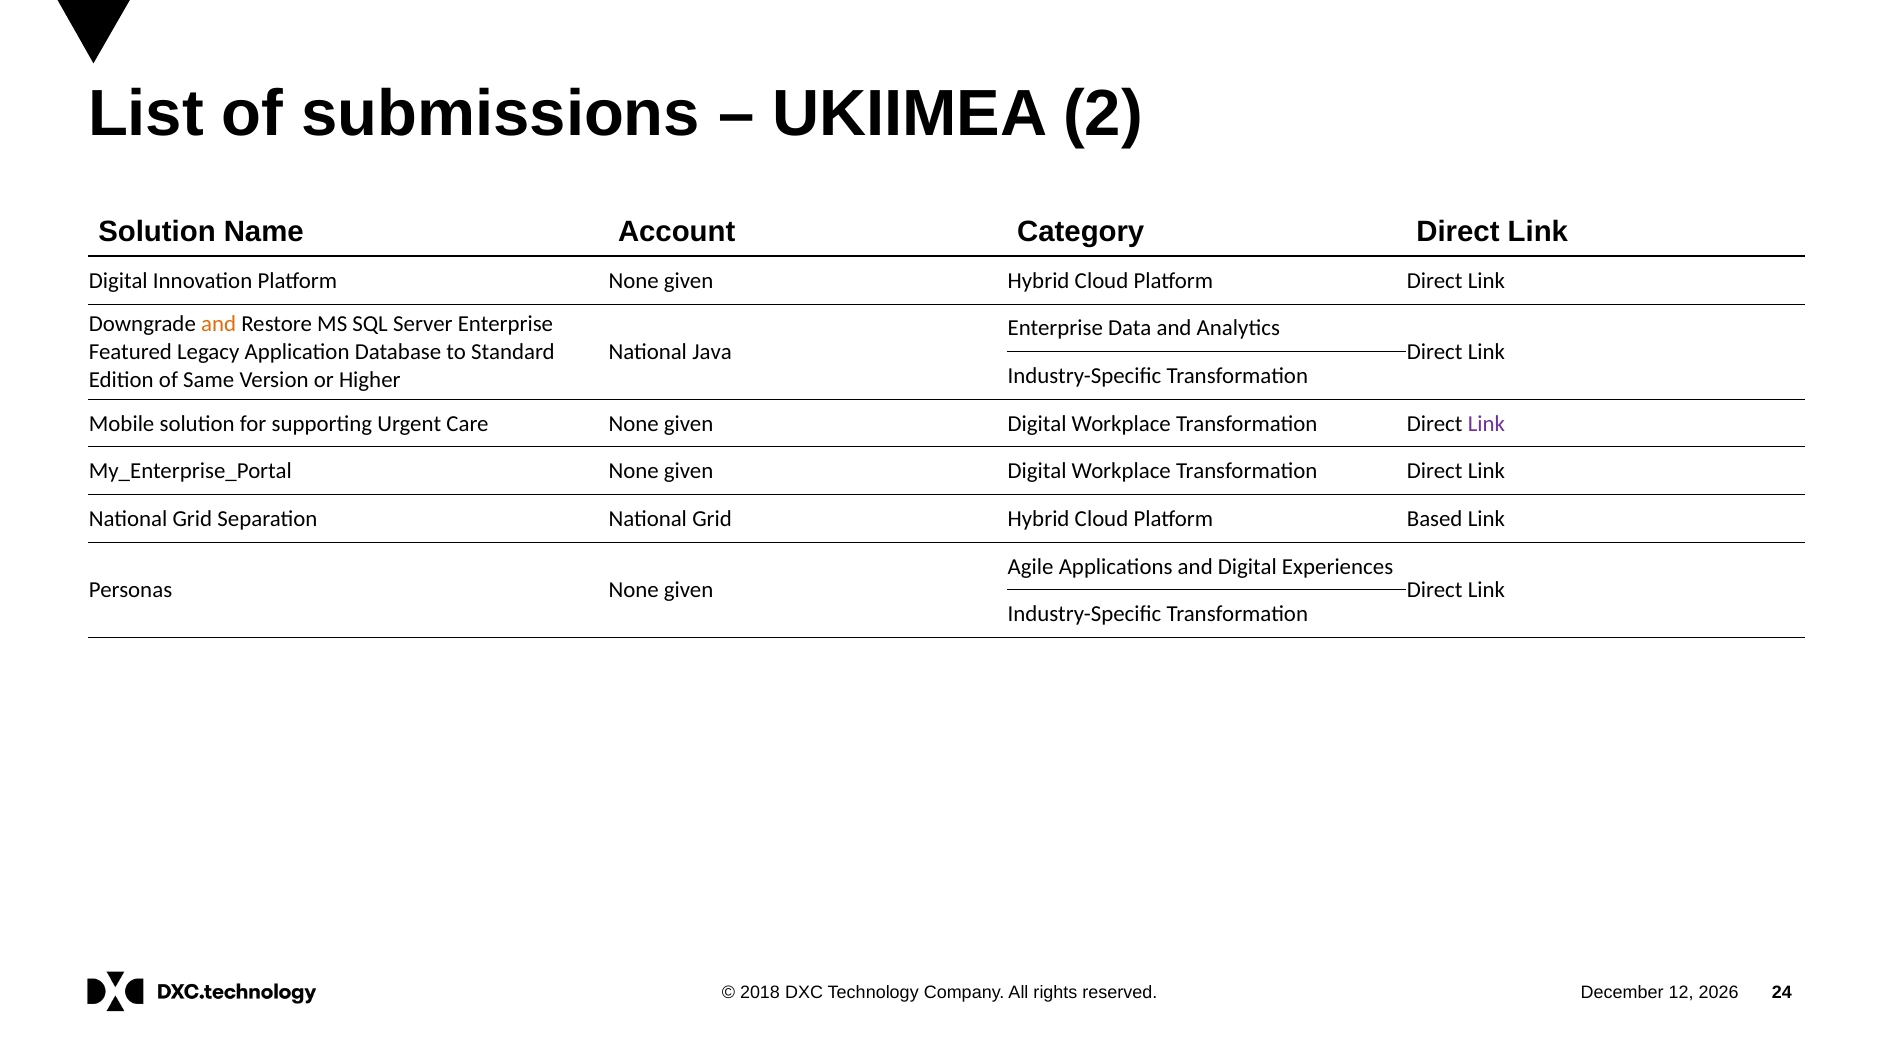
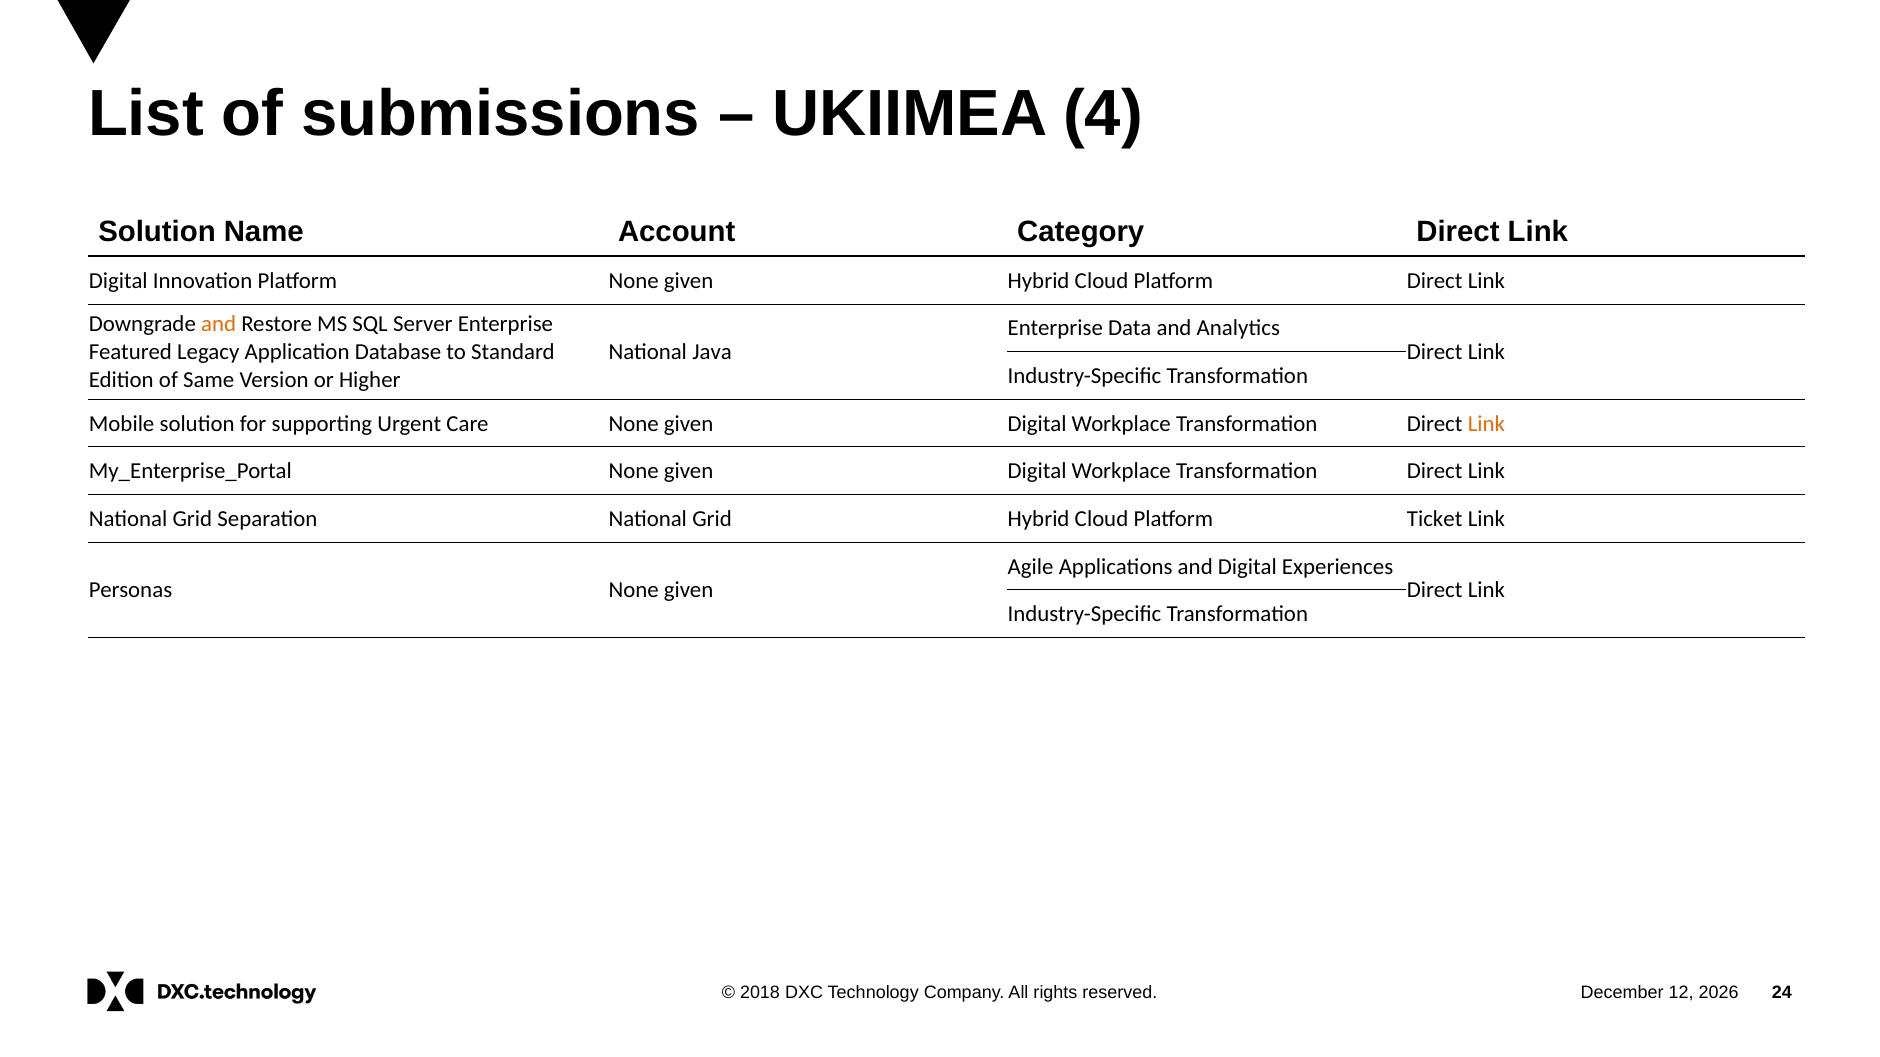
2: 2 -> 4 (1103, 114)
Link colour: purple -> orange (1486, 424)
Based: Based -> Ticket (1435, 519)
